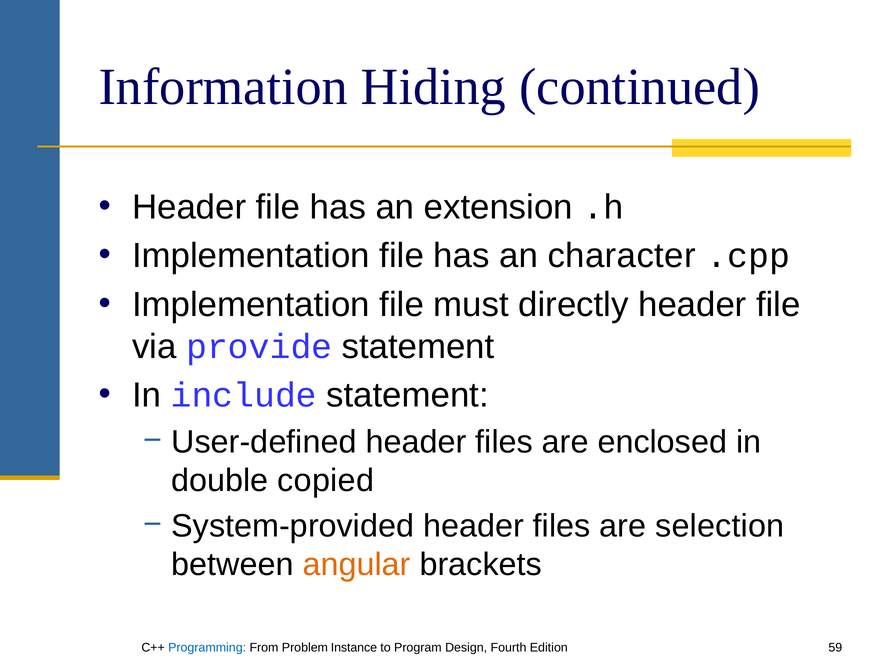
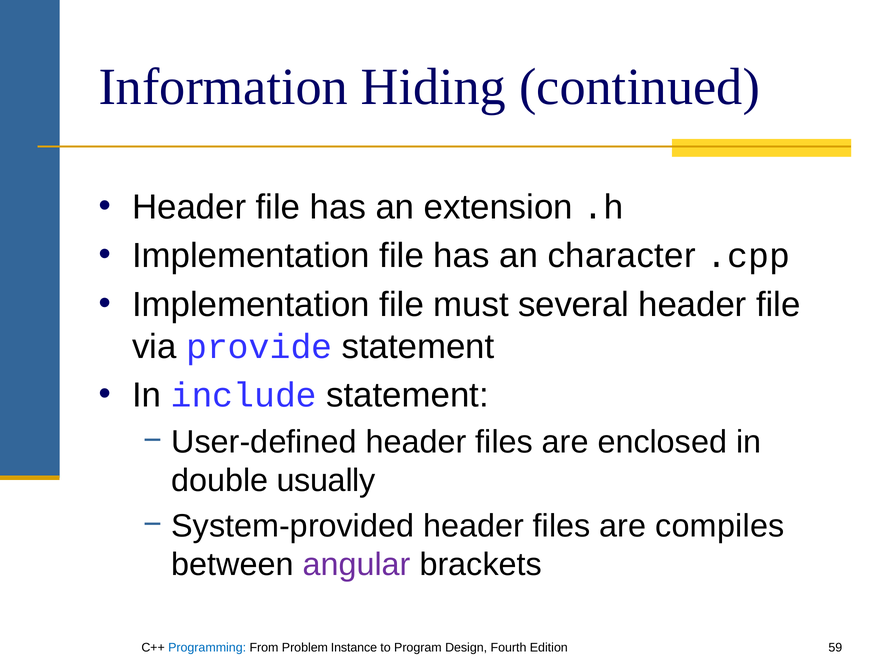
directly: directly -> several (574, 305)
copied: copied -> usually (326, 481)
selection: selection -> compiles (720, 526)
angular colour: orange -> purple (357, 565)
